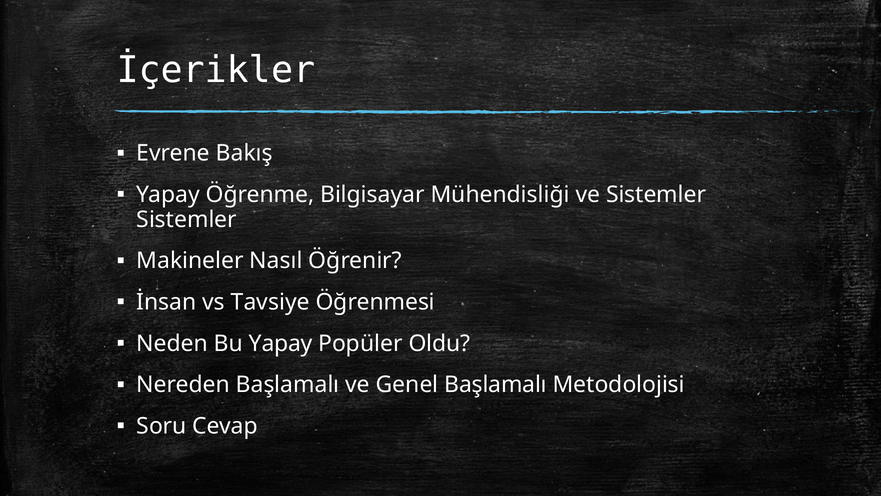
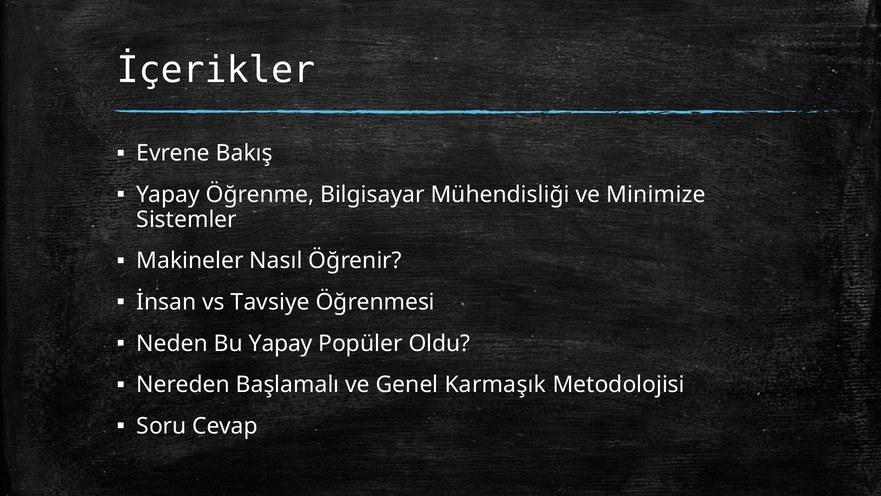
ve Sistemler: Sistemler -> Minimize (656, 195)
Genel Başlamalı: Başlamalı -> Karmaşık (495, 385)
